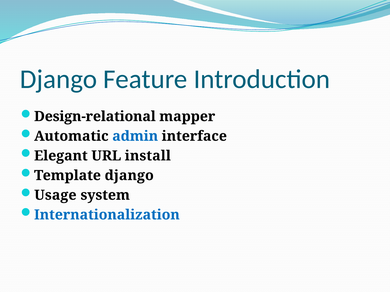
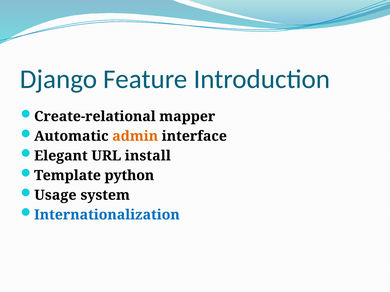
Design-relational: Design-relational -> Create-relational (95, 117)
admin colour: blue -> orange (135, 136)
Template django: django -> python (129, 176)
